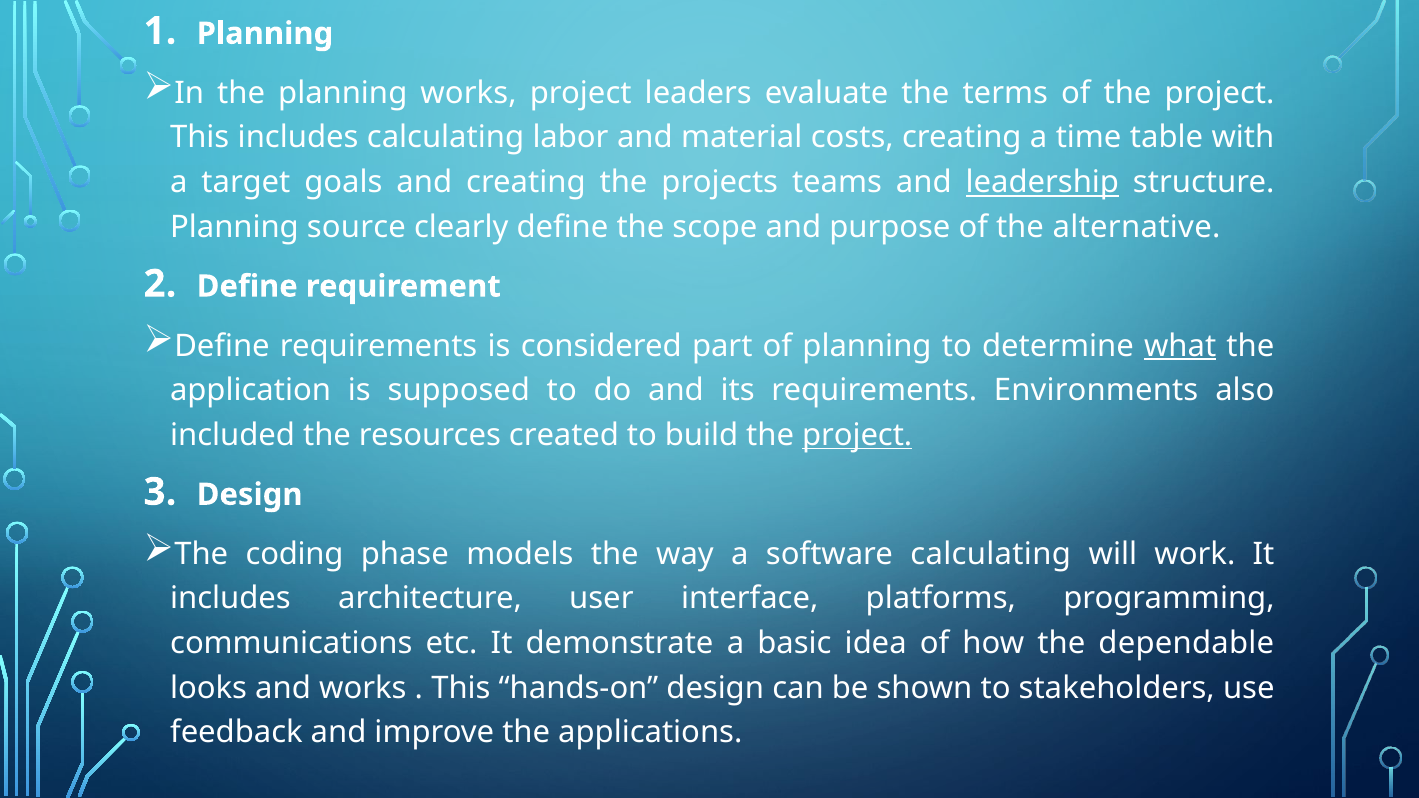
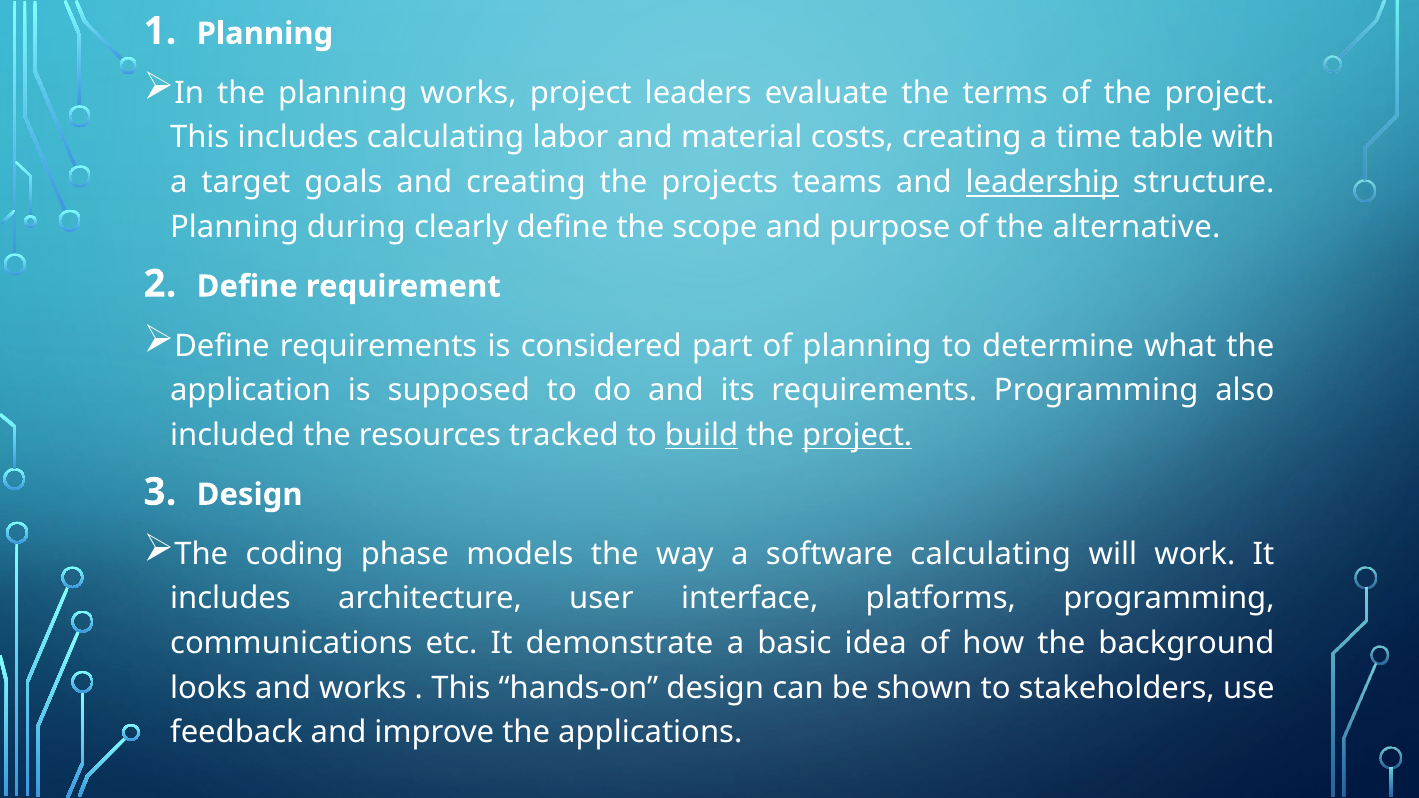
source: source -> during (356, 227)
what underline: present -> none (1180, 346)
requirements Environments: Environments -> Programming (1096, 391)
created: created -> tracked (564, 435)
build underline: none -> present (702, 435)
dependable: dependable -> background (1186, 643)
